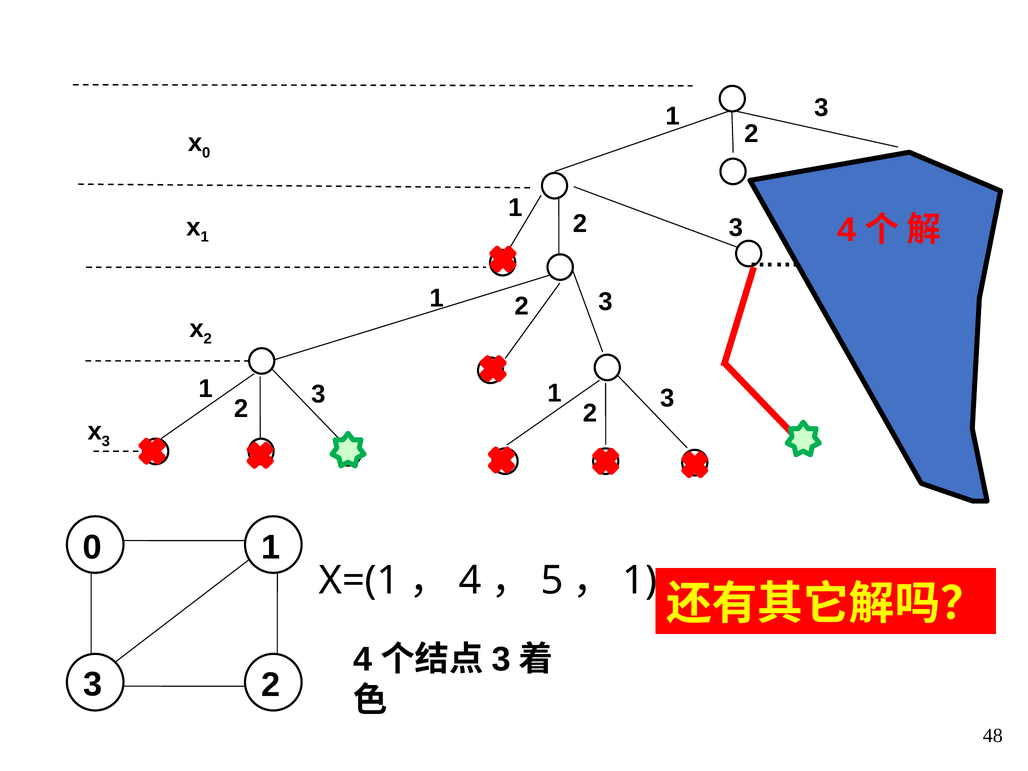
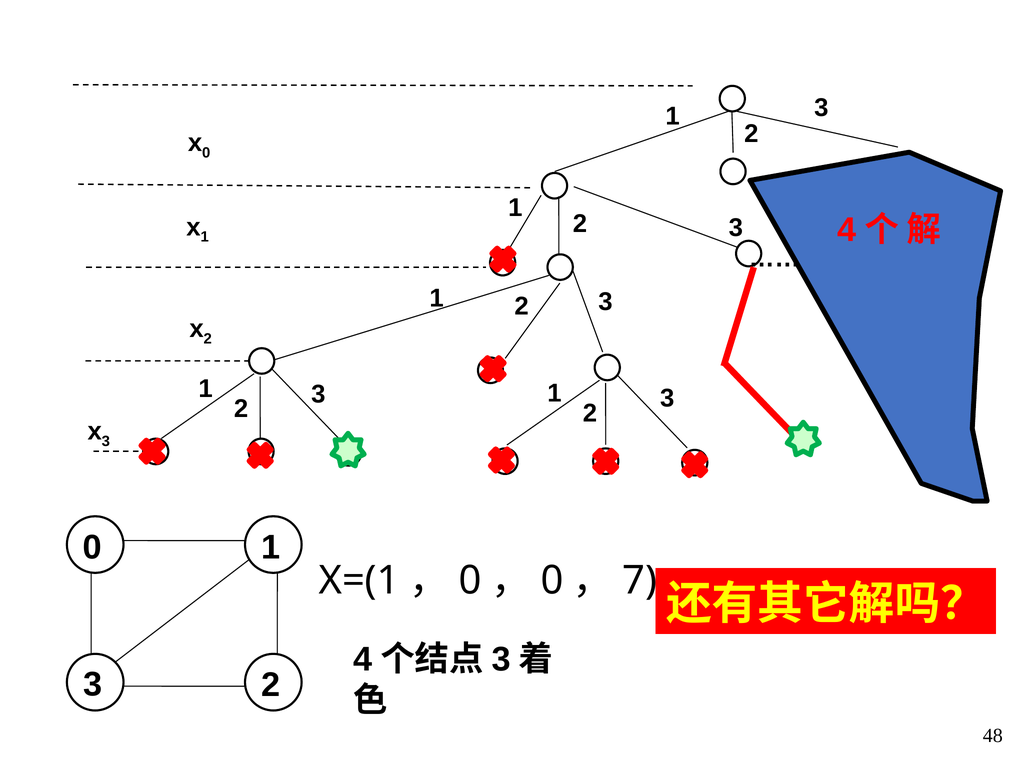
4: 4 -> 0 (470, 581)
5: 5 -> 0 (552, 581)
1: 1 -> 7 (640, 581)
